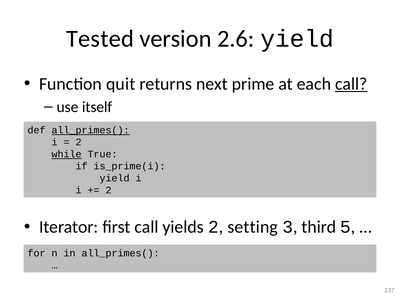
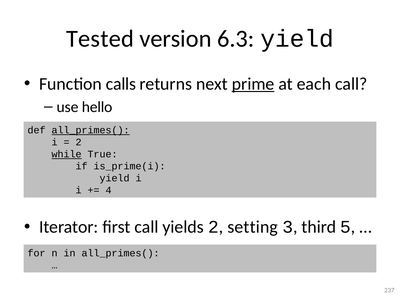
2.6: 2.6 -> 6.3 (236, 39)
quit: quit -> calls (121, 84)
prime underline: none -> present (253, 84)
call underline: present -> none (351, 84)
itself: itself -> hello (97, 107)
2: 2 -> 4 (109, 190)
